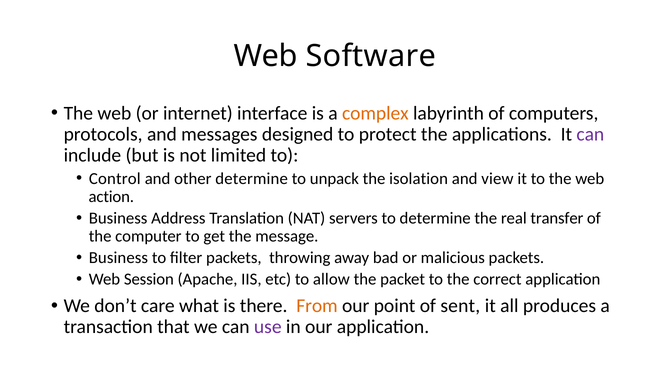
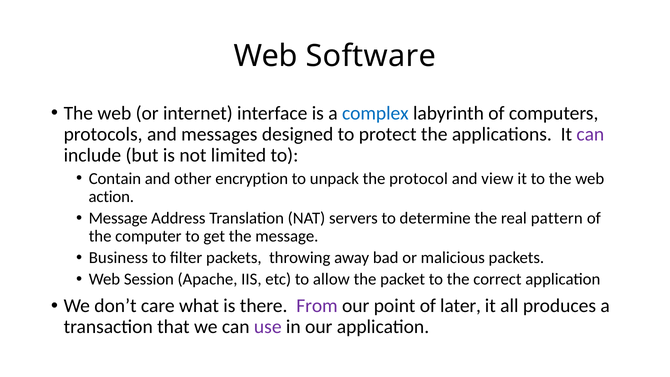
complex colour: orange -> blue (375, 113)
Control: Control -> Contain (115, 178)
other determine: determine -> encryption (252, 178)
isolation: isolation -> protocol (419, 178)
Business: Business -> Message (118, 218)
transfer: transfer -> pattern (557, 218)
From colour: orange -> purple (317, 306)
sent: sent -> later (460, 306)
